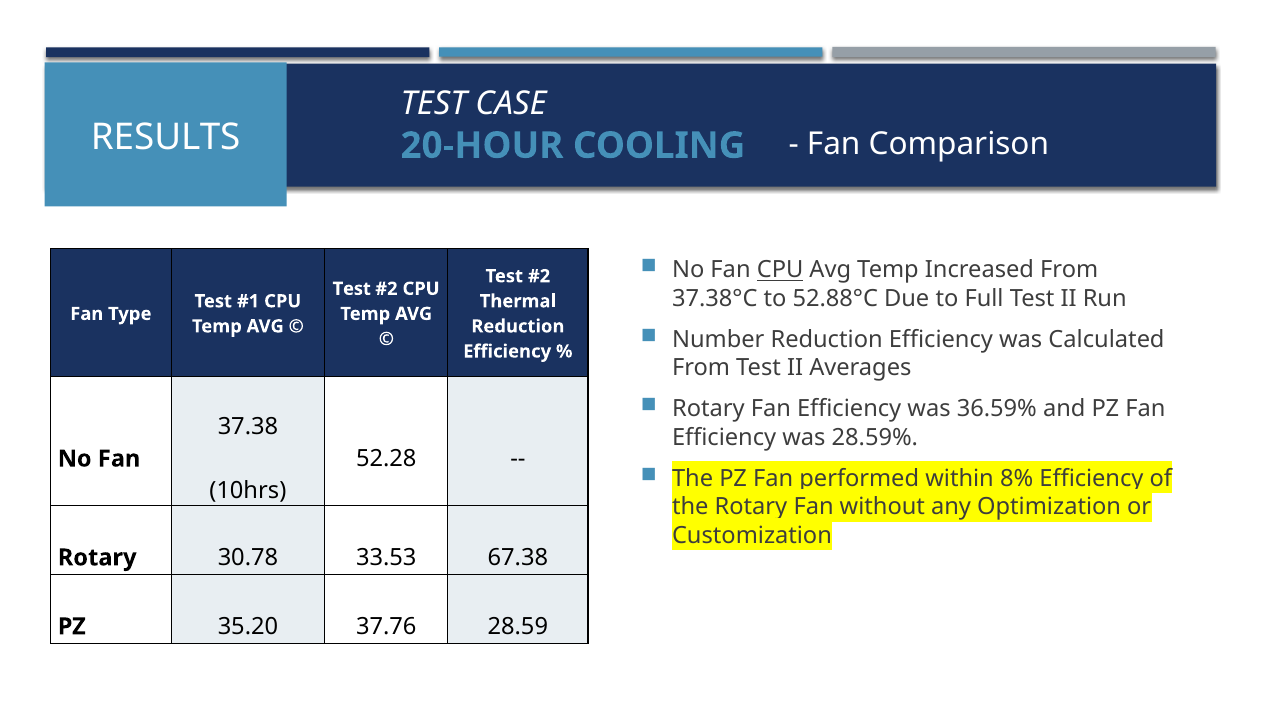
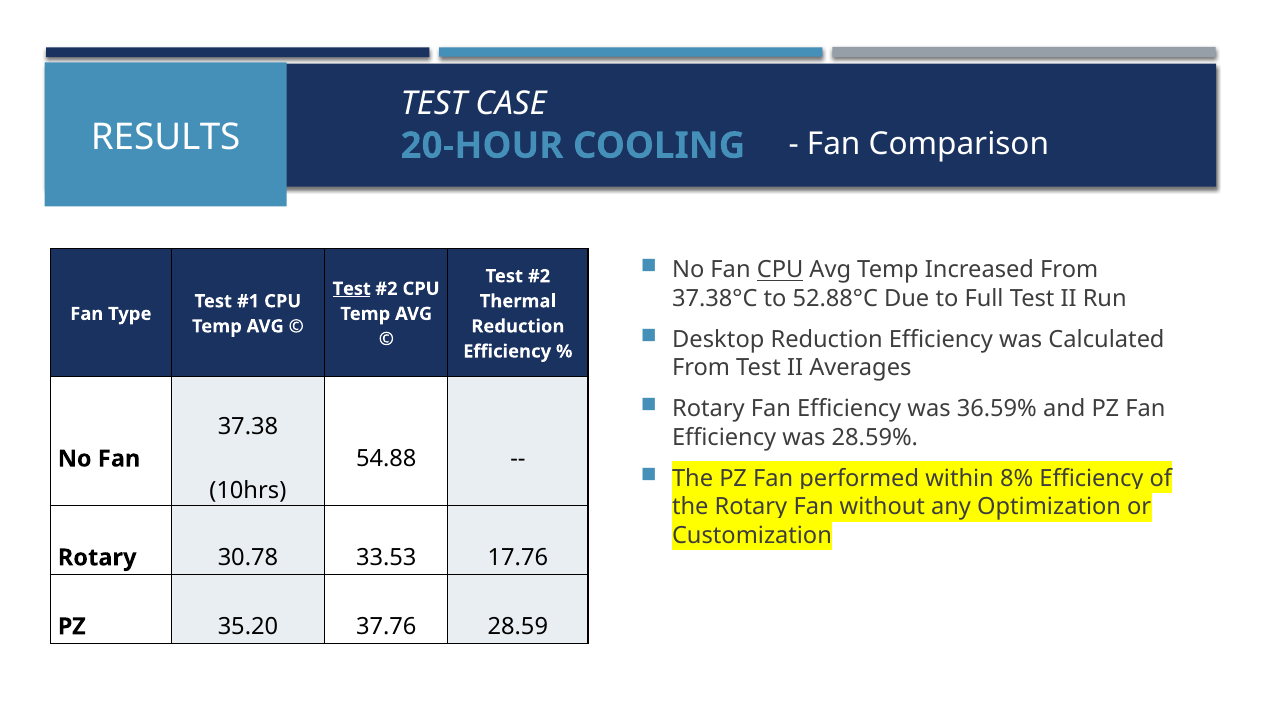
Test underline: none -> present (352, 289)
Number: Number -> Desktop (718, 340)
52.28: 52.28 -> 54.88 (386, 459)
67.38: 67.38 -> 17.76 (518, 557)
